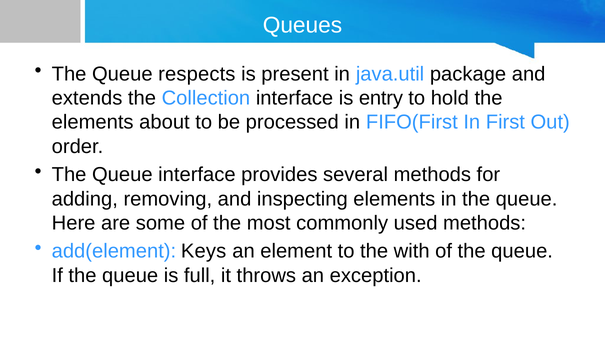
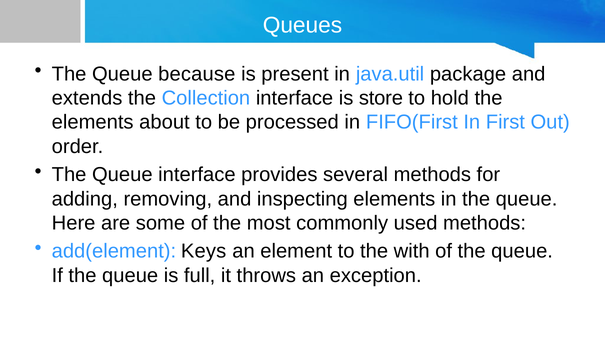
respects: respects -> because (197, 74)
entry: entry -> store (381, 98)
